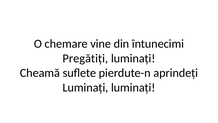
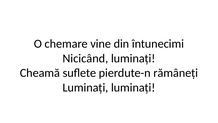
Pregătiți: Pregătiți -> Nicicând (85, 58)
aprindeți: aprindeți -> rămâneți (176, 73)
